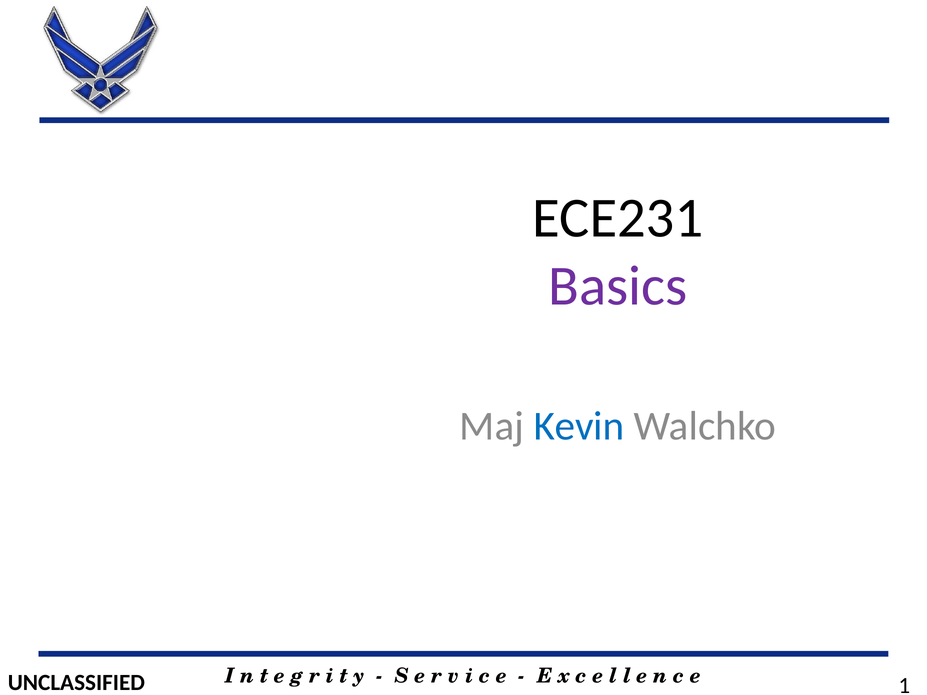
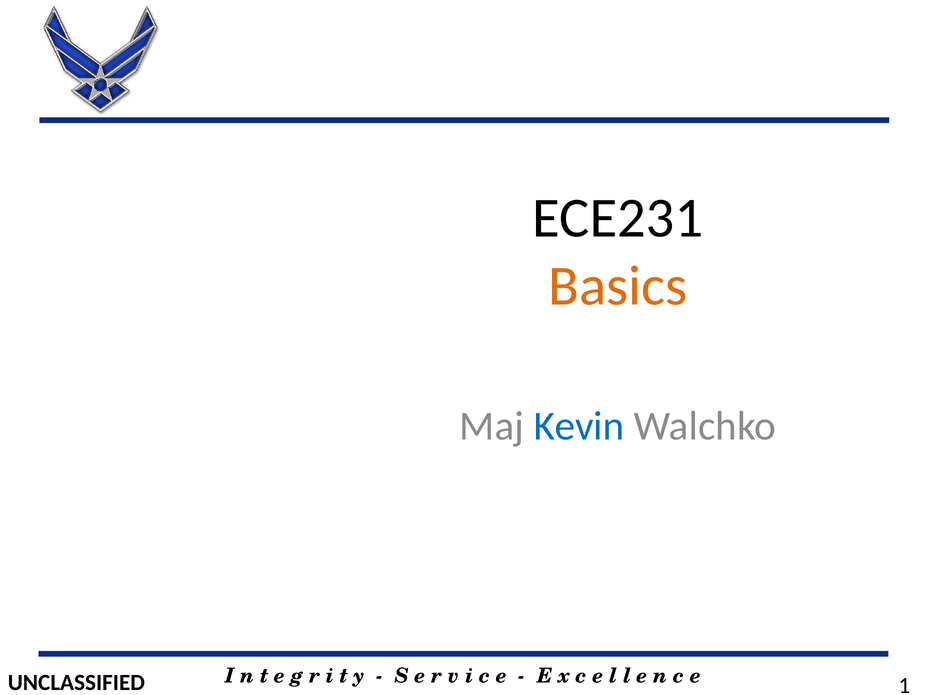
Basics colour: purple -> orange (618, 286)
